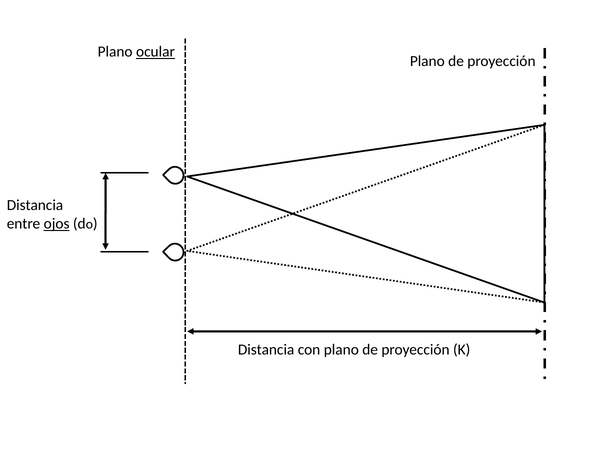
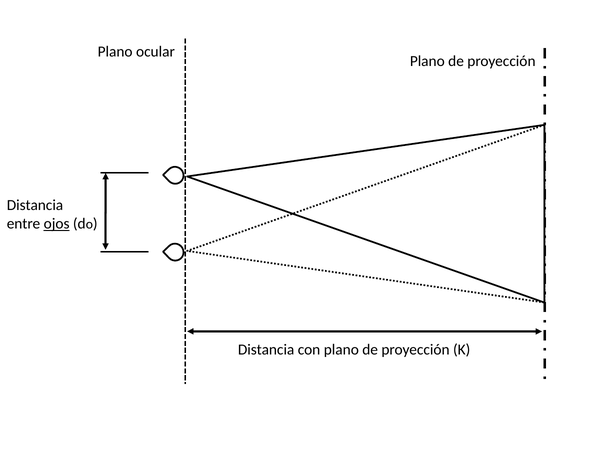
ocular underline: present -> none (155, 52)
